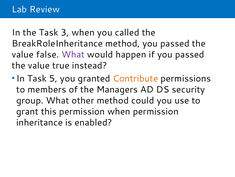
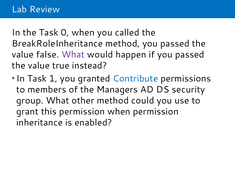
3: 3 -> 0 (65, 32)
5: 5 -> 1 (53, 78)
Contribute colour: orange -> blue (135, 78)
